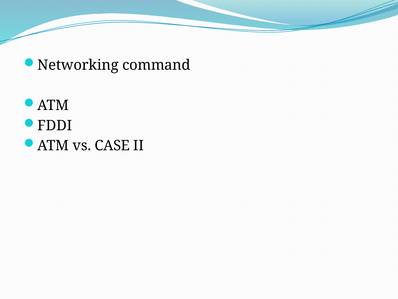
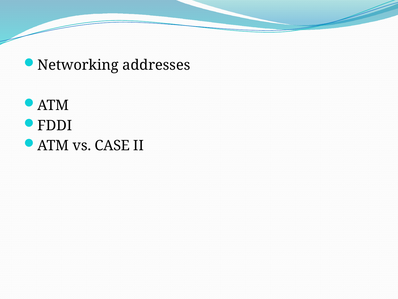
command: command -> addresses (156, 65)
